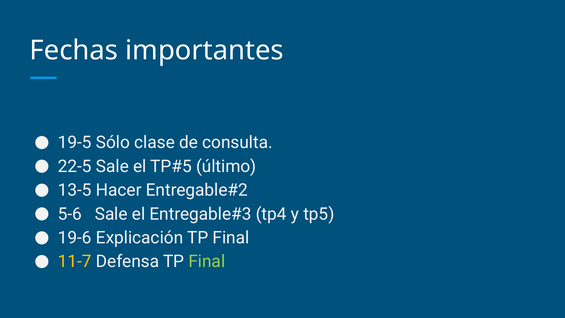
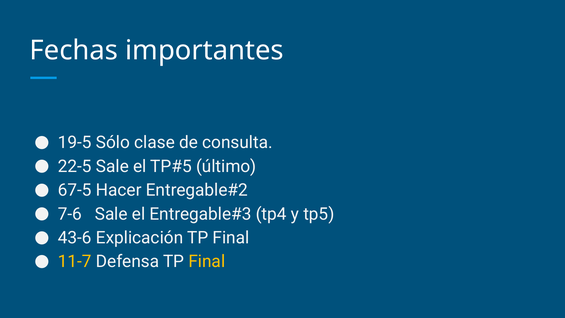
13-5: 13-5 -> 67-5 (75, 190)
5-6: 5-6 -> 7-6 (70, 214)
19-6: 19-6 -> 43-6 (75, 238)
Final colour: light green -> yellow (207, 261)
